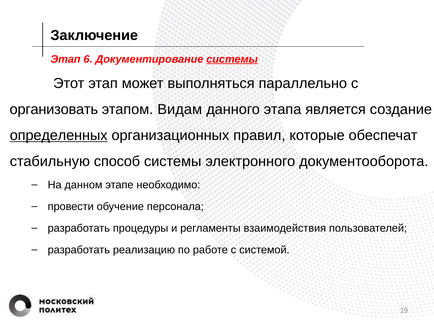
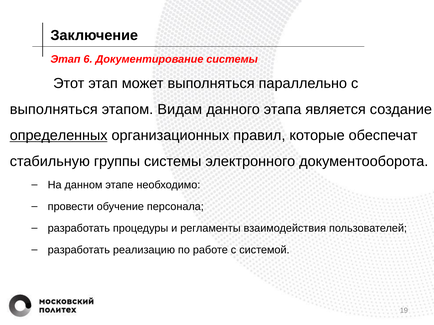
системы underline: present -> none (232, 59)
организовать: организовать -> выполняться (54, 110)
способ: способ -> группы (117, 162)
